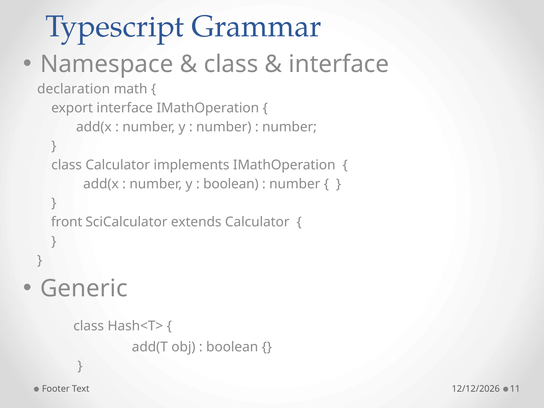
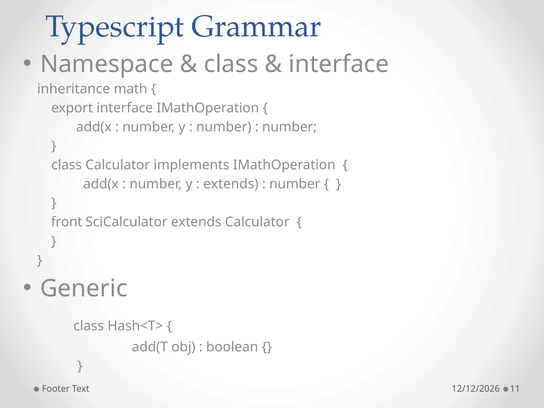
declaration: declaration -> inheritance (74, 89)
boolean: boolean -> extends (231, 184)
